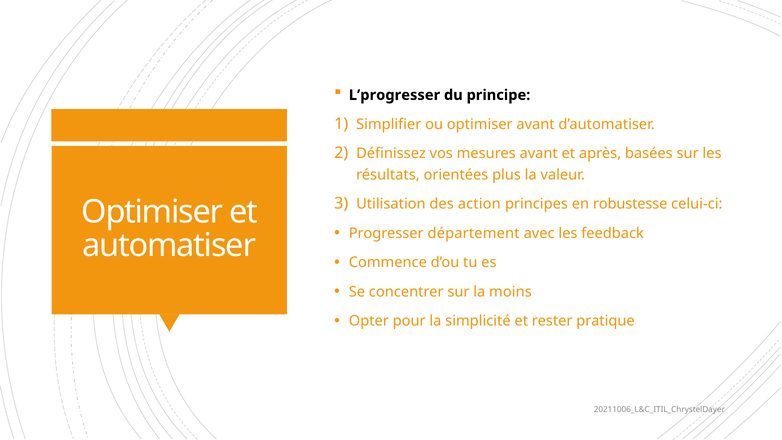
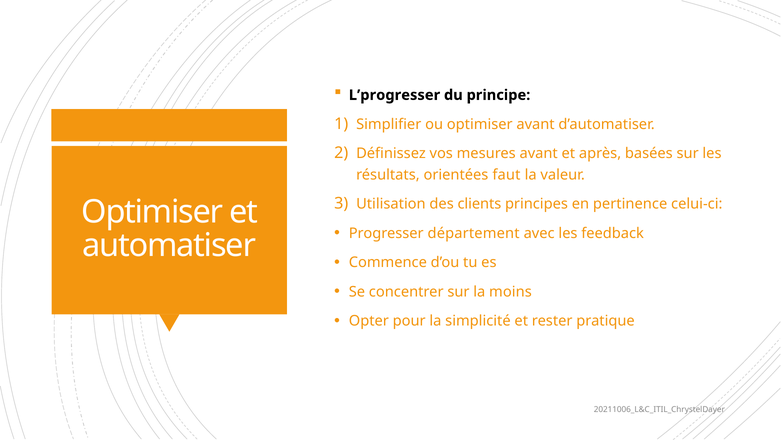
plus: plus -> faut (506, 175)
action: action -> clients (479, 204)
robustesse: robustesse -> pertinence (630, 204)
